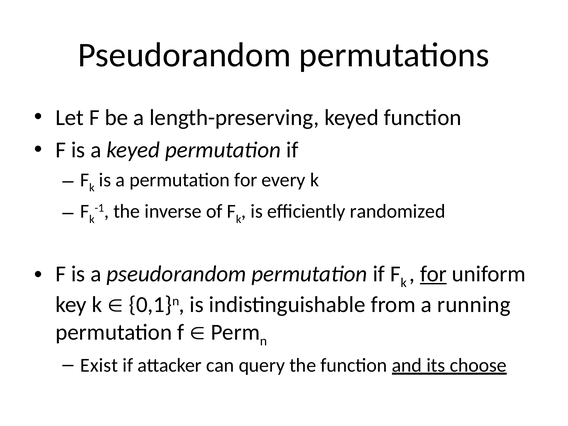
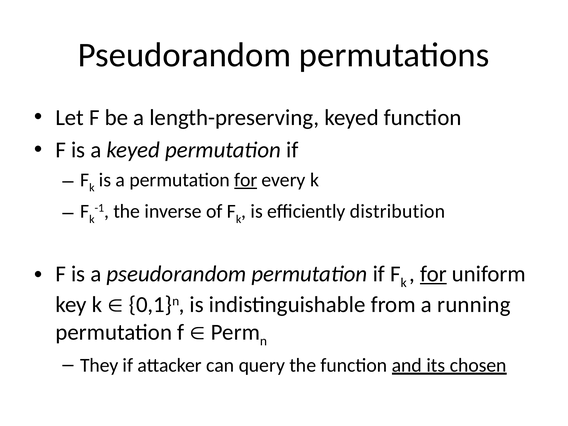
for underline: none -> present (246, 180)
randomized: randomized -> distribution (398, 211)
Exist: Exist -> They (99, 365)
choose: choose -> chosen (478, 365)
